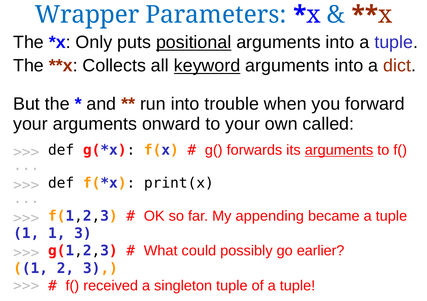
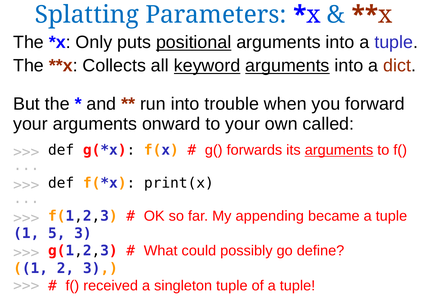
Wrapper: Wrapper -> Splatting (87, 15)
arguments underline: none -> present (287, 66)
1 1: 1 -> 5 (57, 233)
earlier: earlier -> define (321, 251)
